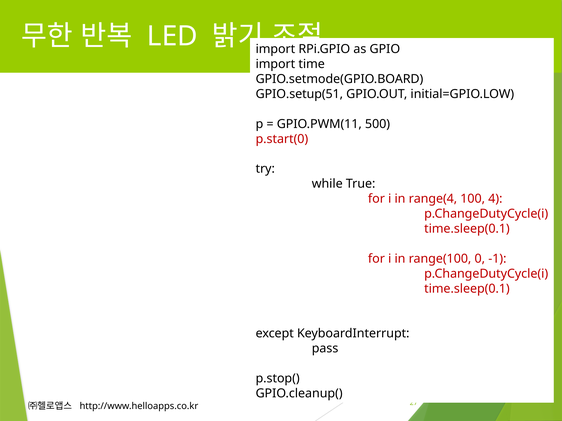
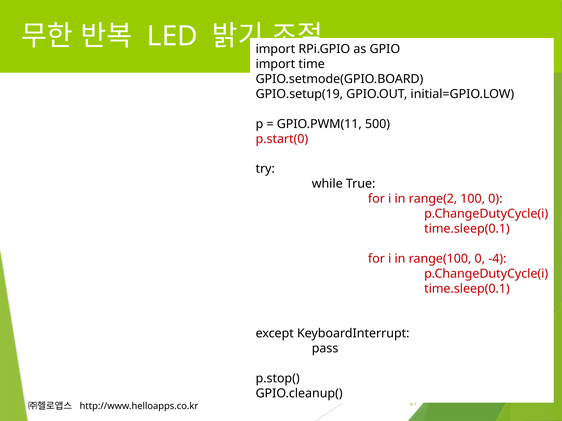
GPIO.setup(51: GPIO.setup(51 -> GPIO.setup(19 (299, 94)
range(4: range(4 -> range(2 (433, 199)
100 4: 4 -> 0 (495, 199)
-1: -1 -> -4 (497, 259)
